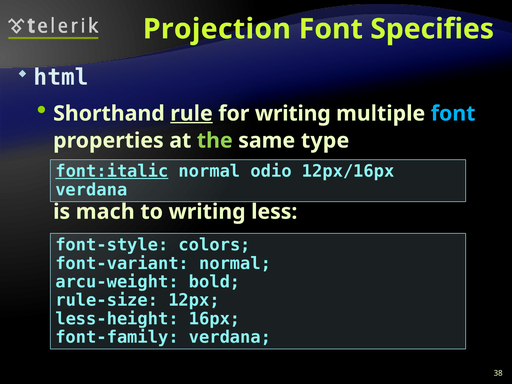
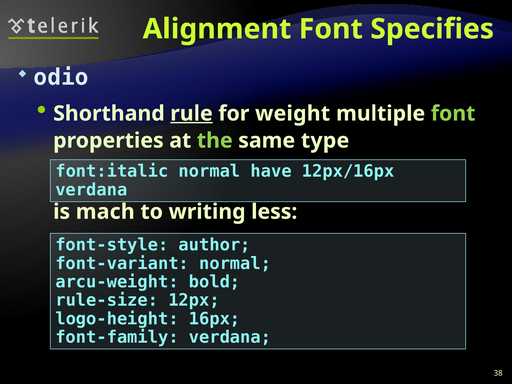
Projection: Projection -> Alignment (217, 29)
html: html -> odio (61, 77)
for writing: writing -> weight (293, 114)
font colour: light blue -> light green (453, 114)
font:italic underline: present -> none (112, 171)
odio: odio -> have (271, 171)
colors: colors -> author (215, 245)
less-height: less-height -> logo-height (117, 319)
